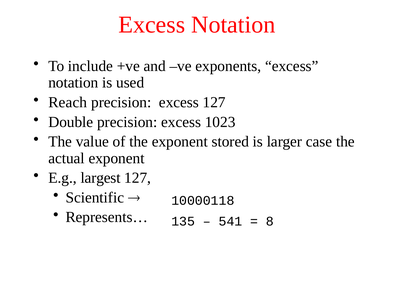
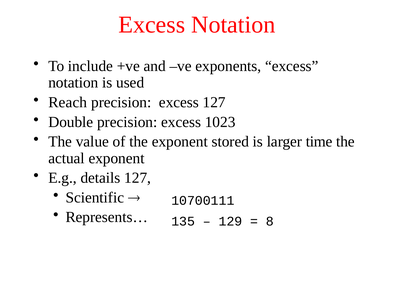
case: case -> time (319, 141)
largest: largest -> details (100, 178)
10000118: 10000118 -> 10700111 (203, 200)
541: 541 -> 129 (230, 221)
